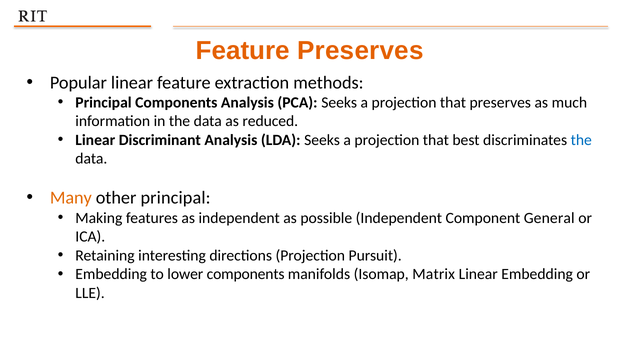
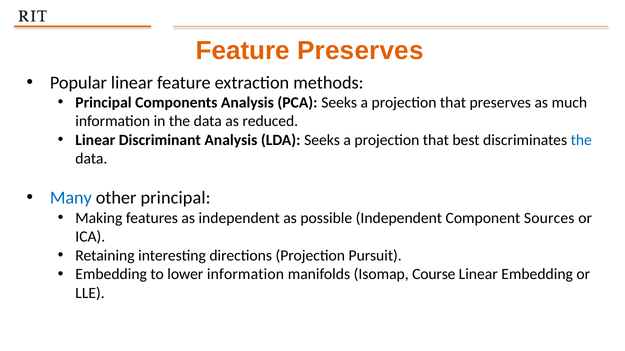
Many colour: orange -> blue (71, 198)
General: General -> Sources (549, 218)
lower components: components -> information (245, 275)
Matrix: Matrix -> Course (434, 275)
